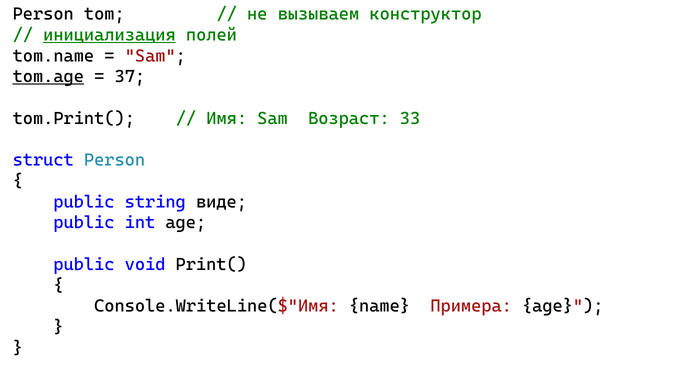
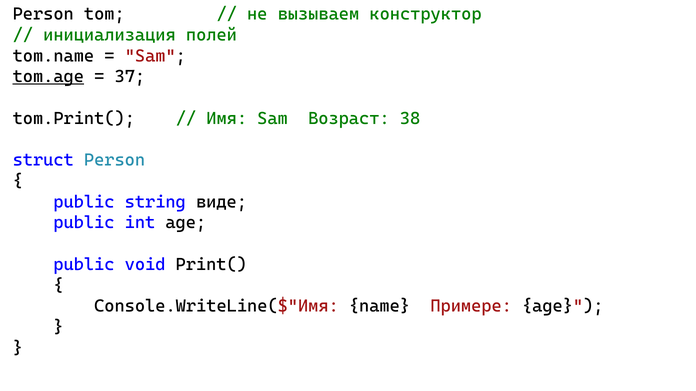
инициализация underline: present -> none (109, 35)
33: 33 -> 38 (410, 119)
Примера: Примера -> Примере (471, 307)
